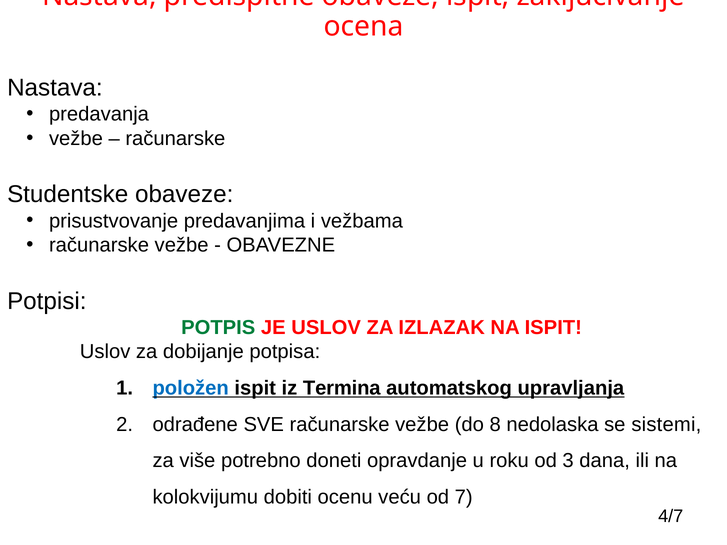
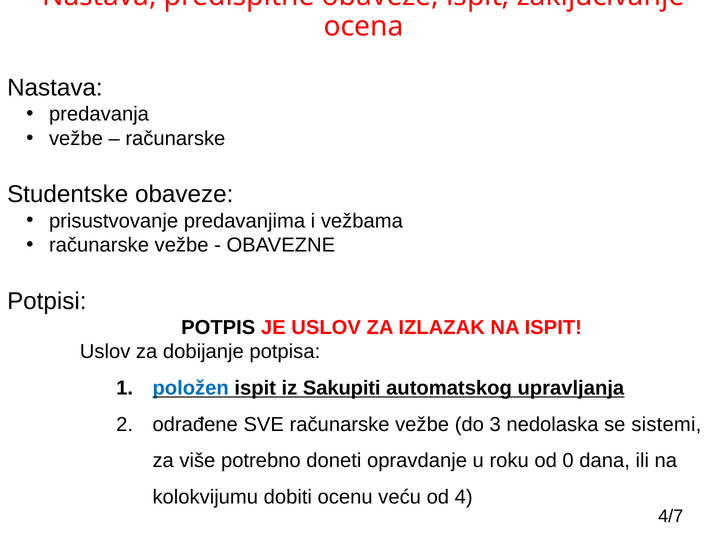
POTPIS colour: green -> black (218, 328)
Termina: Termina -> Sakupiti (342, 388)
8: 8 -> 3 (495, 425)
3: 3 -> 0 (568, 461)
7: 7 -> 4 (464, 497)
